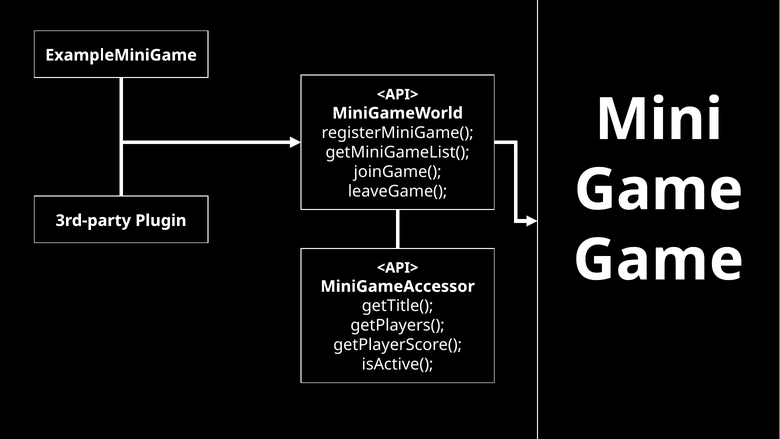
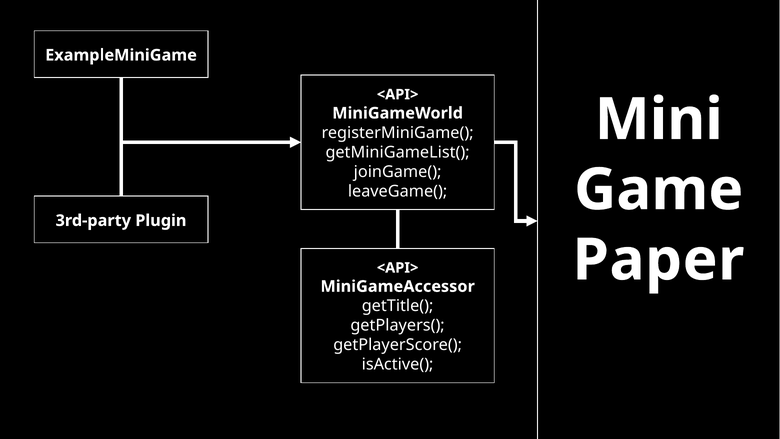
Game: Game -> Paper (658, 260)
